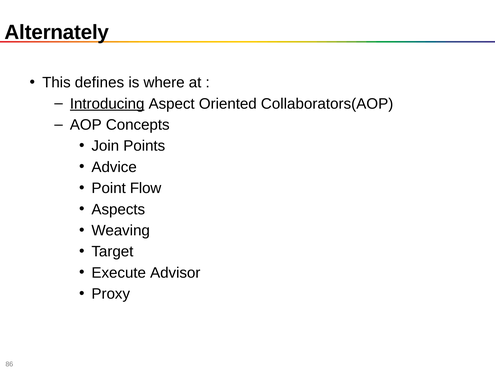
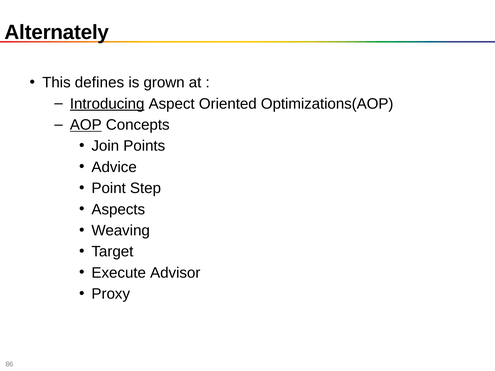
where: where -> grown (164, 83)
Collaborators(AOP: Collaborators(AOP -> Optimizations(AOP (327, 104)
AOP underline: none -> present (86, 125)
Flow: Flow -> Step (145, 188)
